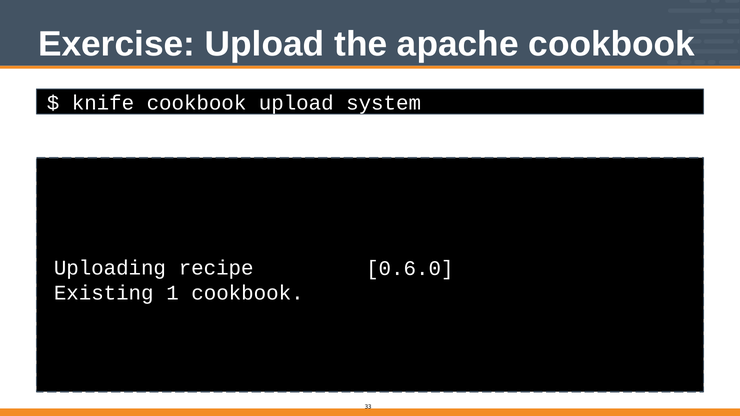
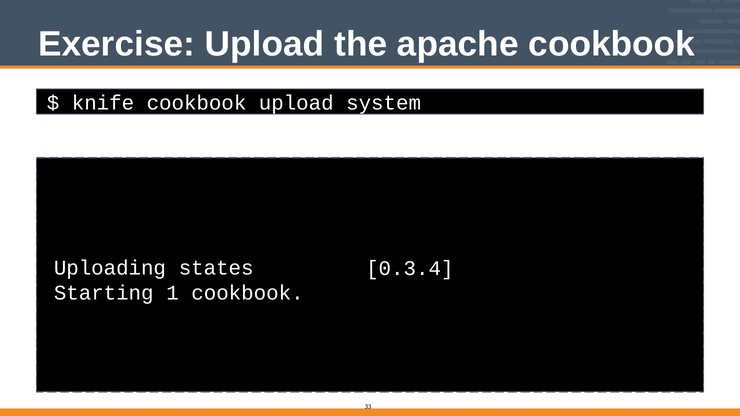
recipe: recipe -> states (216, 268)
0.6.0: 0.6.0 -> 0.3.4 (410, 268)
Existing: Existing -> Starting (104, 293)
